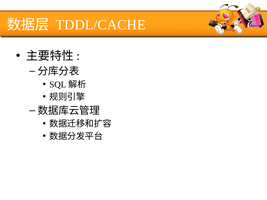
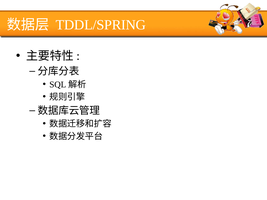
TDDL/CACHE: TDDL/CACHE -> TDDL/SPRING (101, 25)
